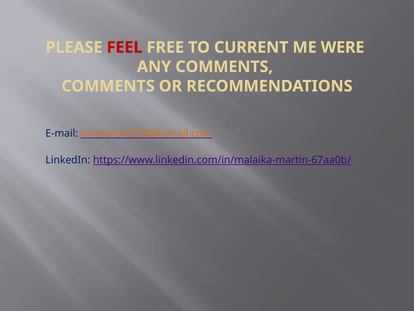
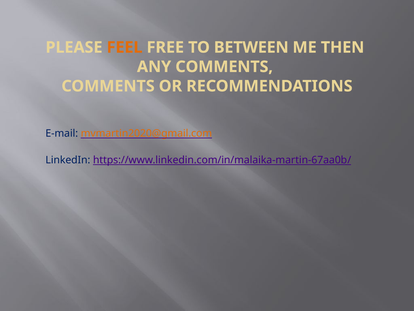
FEEL colour: red -> orange (125, 47)
CURRENT: CURRENT -> BETWEEN (251, 47)
WERE: WERE -> THEN (343, 47)
